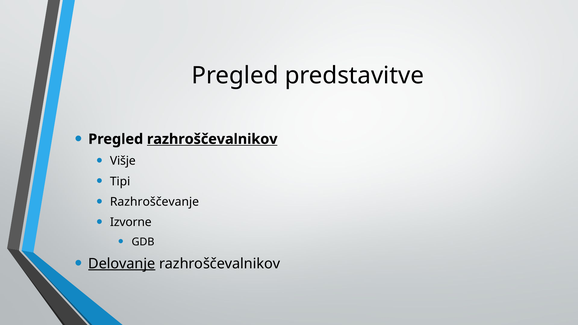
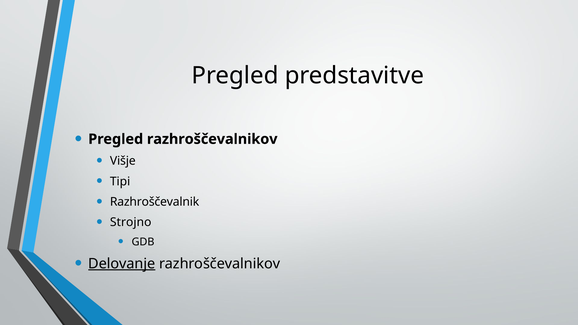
razhroščevalnikov underline: present -> none (212, 139)
Razhroščevanje: Razhroščevanje -> Razhroščevalnik (155, 202)
Izvorne: Izvorne -> Strojno (131, 222)
